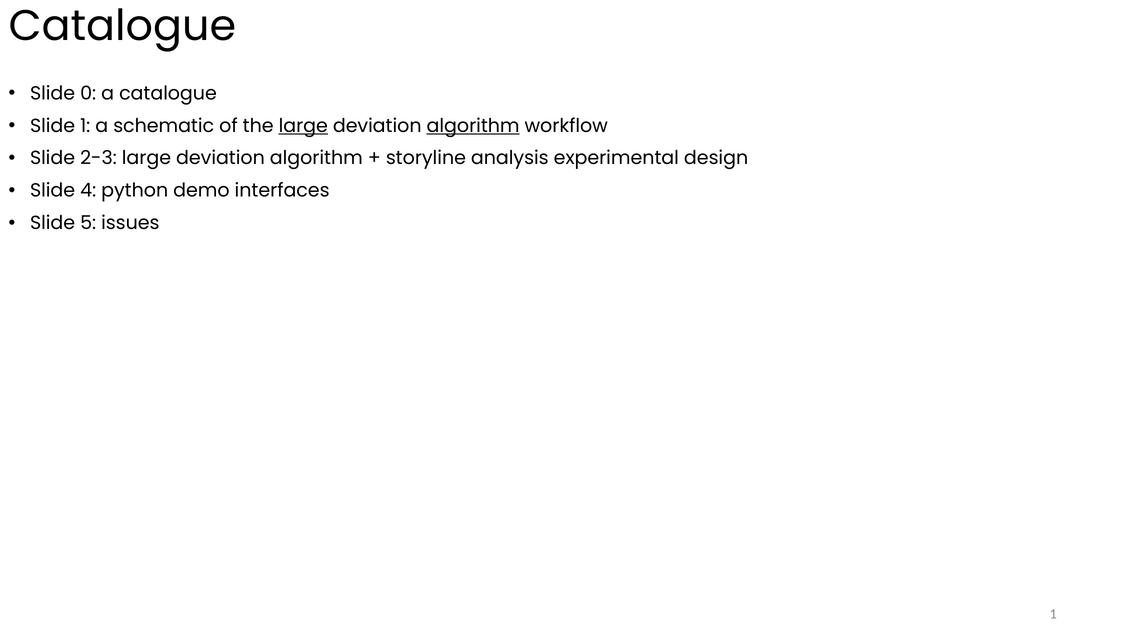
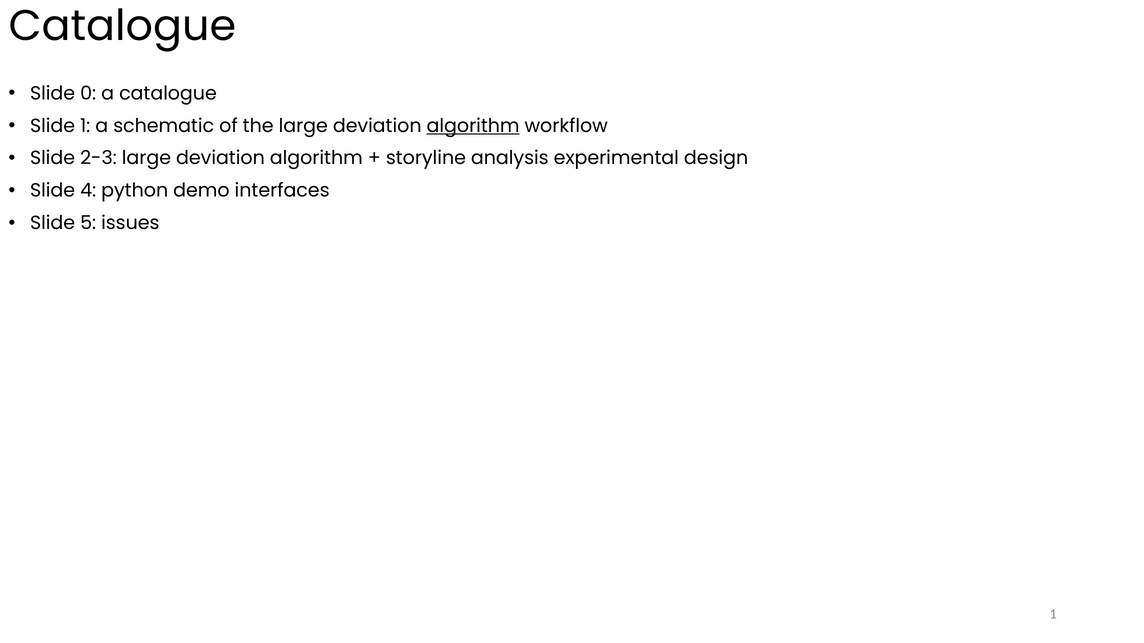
large underline: present -> none (303, 126)
